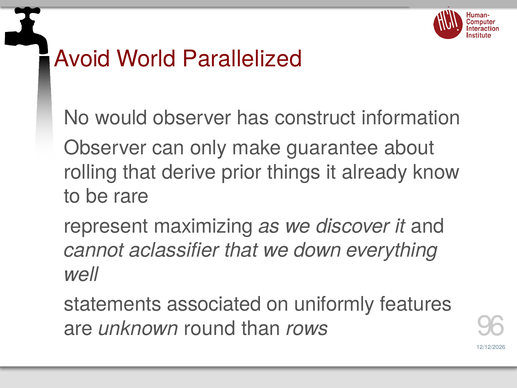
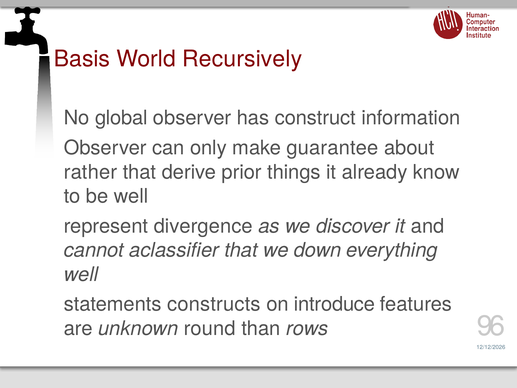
Avoid: Avoid -> Basis (82, 59)
Parallelized: Parallelized -> Recursively (242, 59)
would: would -> global (121, 118)
rolling: rolling -> rather (90, 172)
be rare: rare -> well (131, 196)
maximizing: maximizing -> divergence (203, 226)
associated: associated -> constructs (214, 304)
uniformly: uniformly -> introduce (334, 304)
